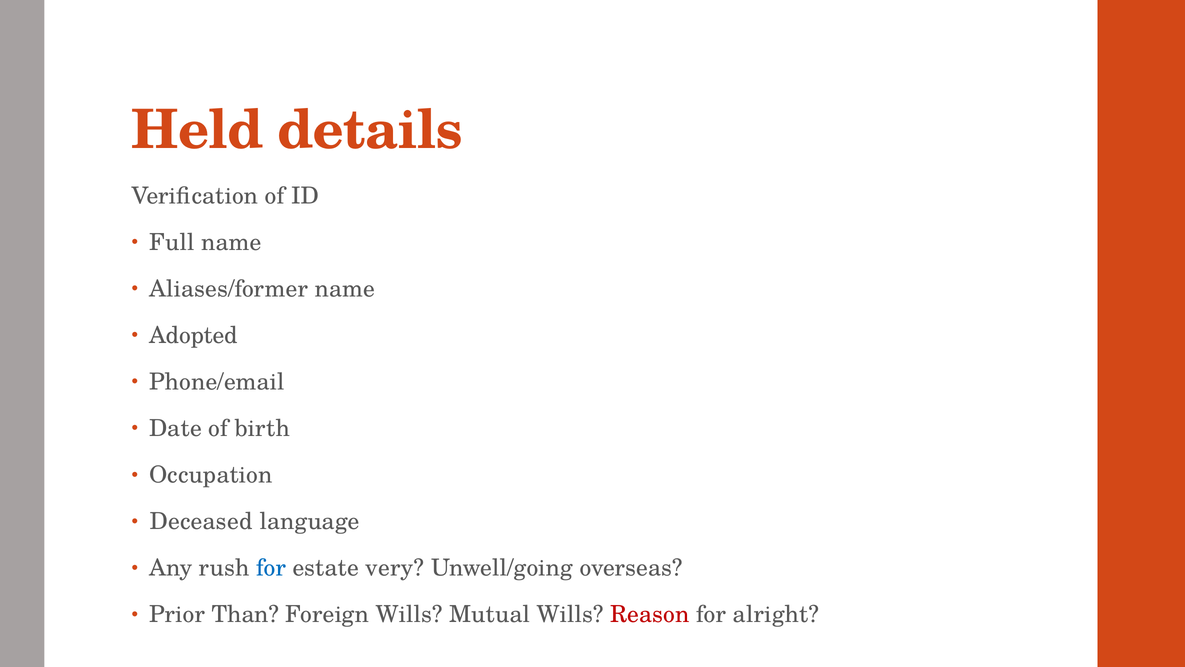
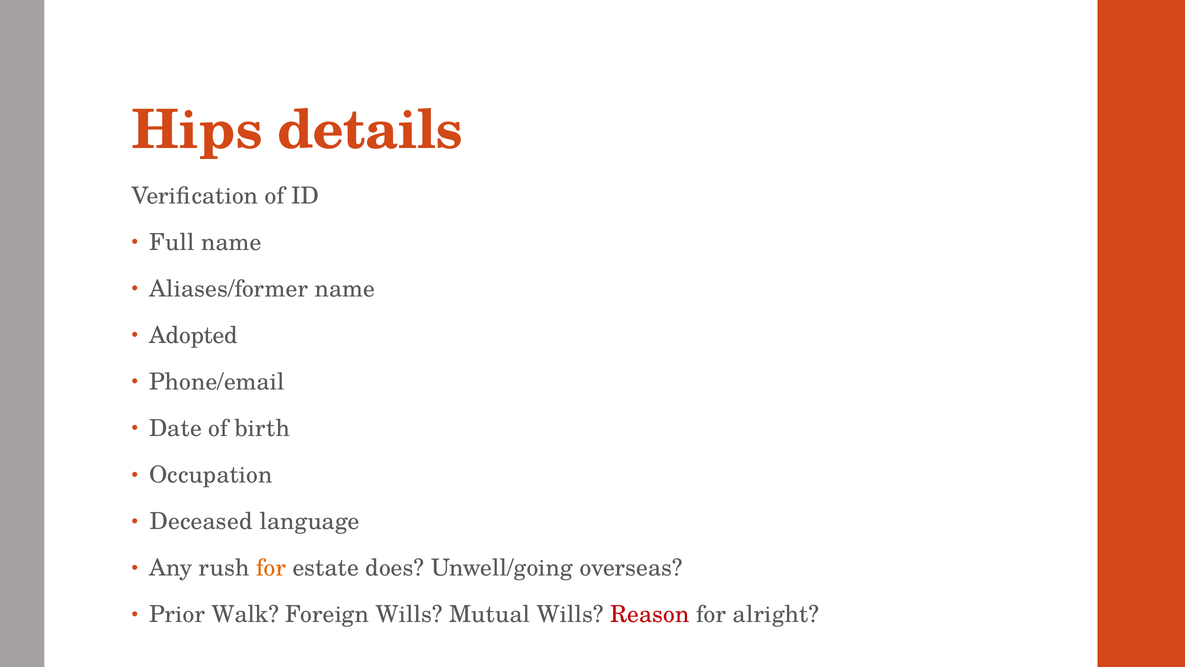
Held: Held -> Hips (197, 130)
for colour: blue -> orange (271, 568)
very: very -> does (395, 568)
Than: Than -> Walk (245, 614)
